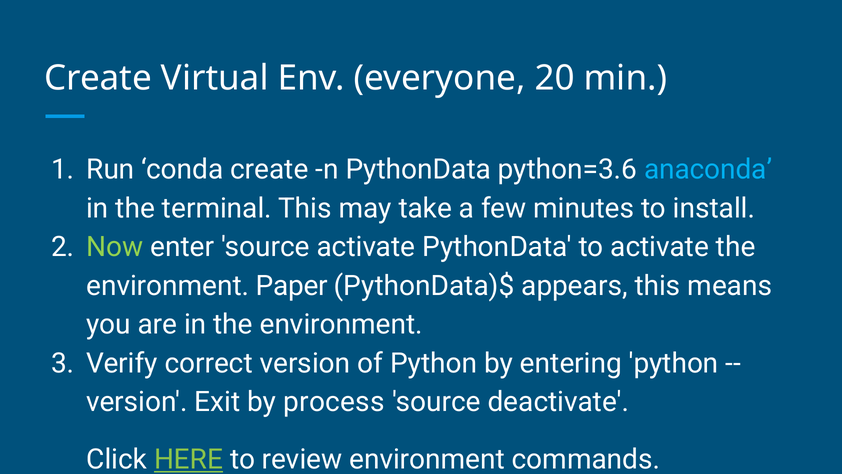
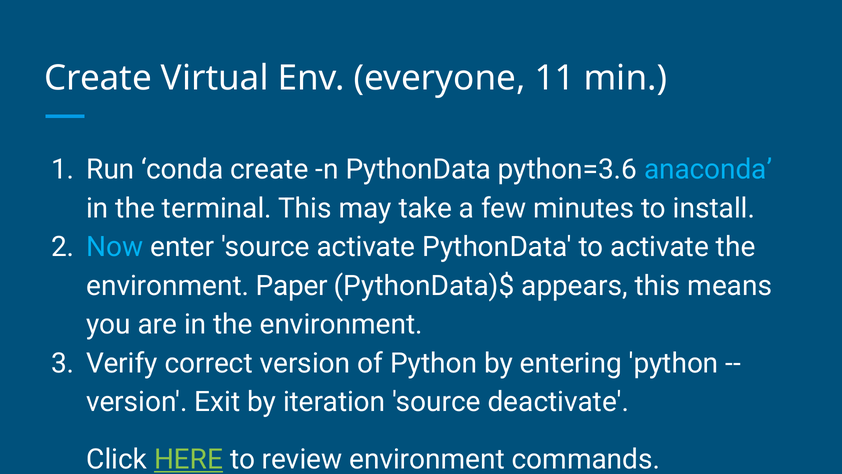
20: 20 -> 11 (555, 78)
Now colour: light green -> light blue (115, 247)
process: process -> iteration (334, 402)
